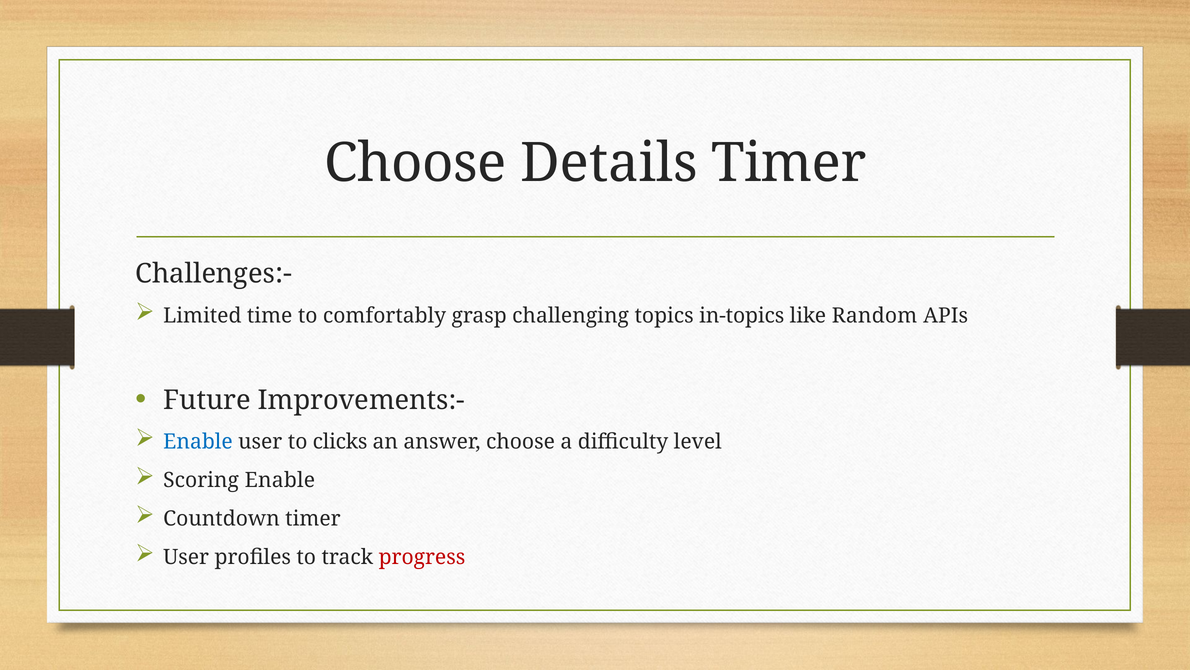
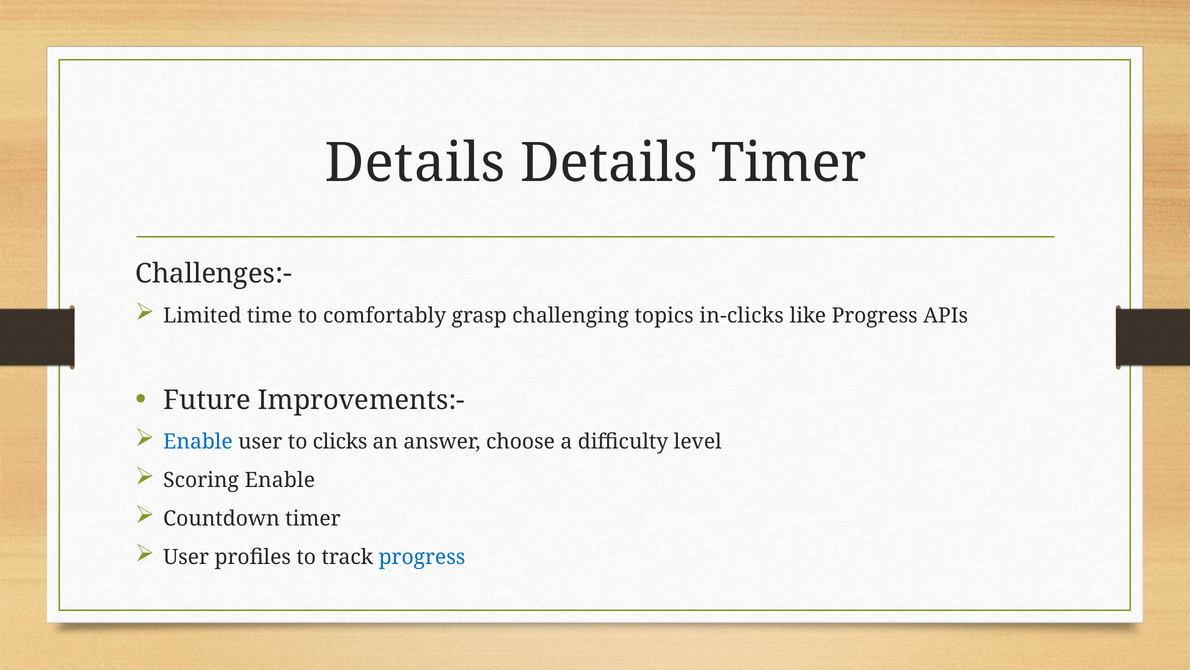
Choose: Choose -> Details (415, 163)
in-topics: in-topics -> in-clicks (742, 315)
like Random: Random -> Progress (875, 315)
progress colour: red -> blue (422, 557)
